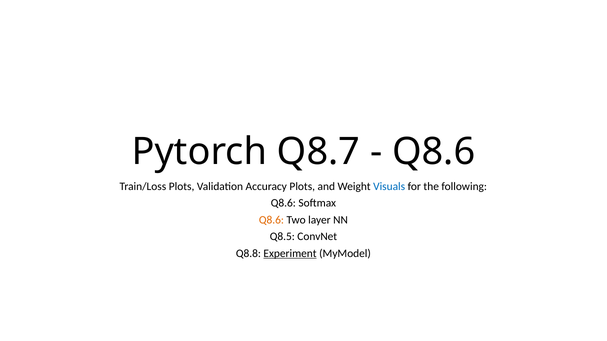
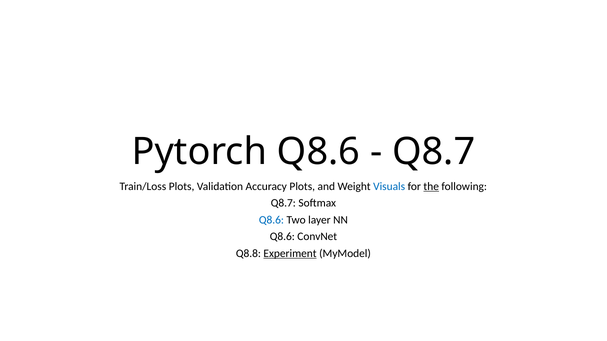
Pytorch Q8.7: Q8.7 -> Q8.6 (319, 152)
Q8.6: Q8.6 -> Q8.7 (434, 152)
the underline: none -> present (431, 187)
Q8.6: Q8.6 -> Q8.7 (283, 203)
Q8.6 colour: orange -> blue (271, 220)
Q8.5: Q8.5 -> Q8.6 (282, 237)
